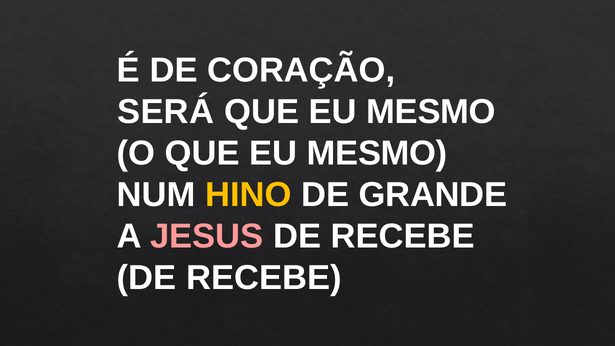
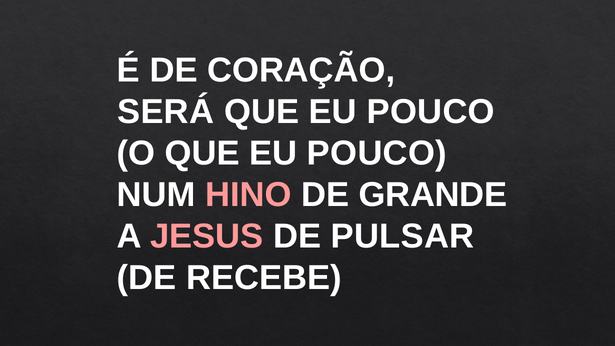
MESMO: MESMO -> POUCO (431, 112)
O QUE EU MESMO: MESMO -> POUCO (377, 153)
HINO colour: yellow -> pink (248, 195)
RECEBE: RECEBE -> PULSAR (403, 236)
